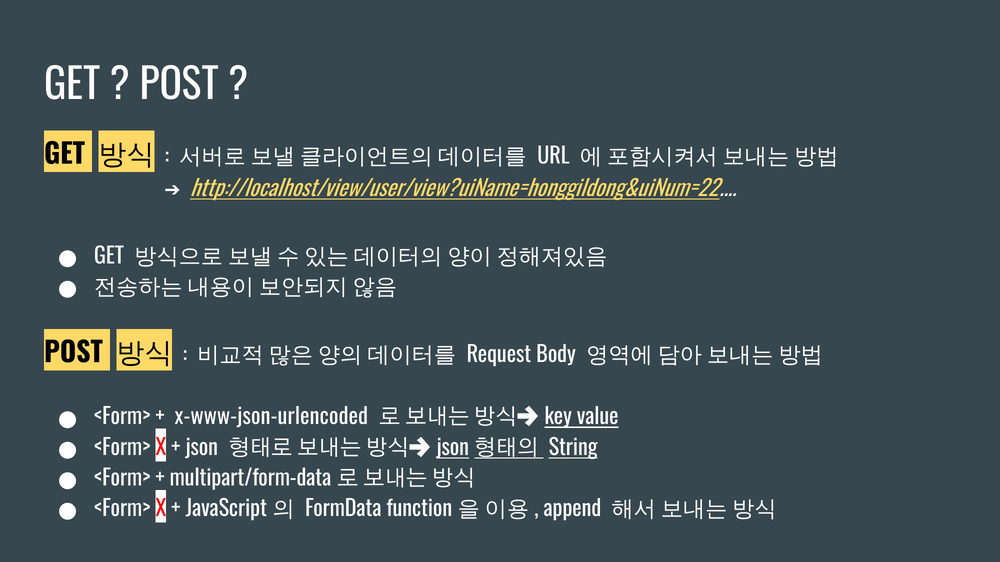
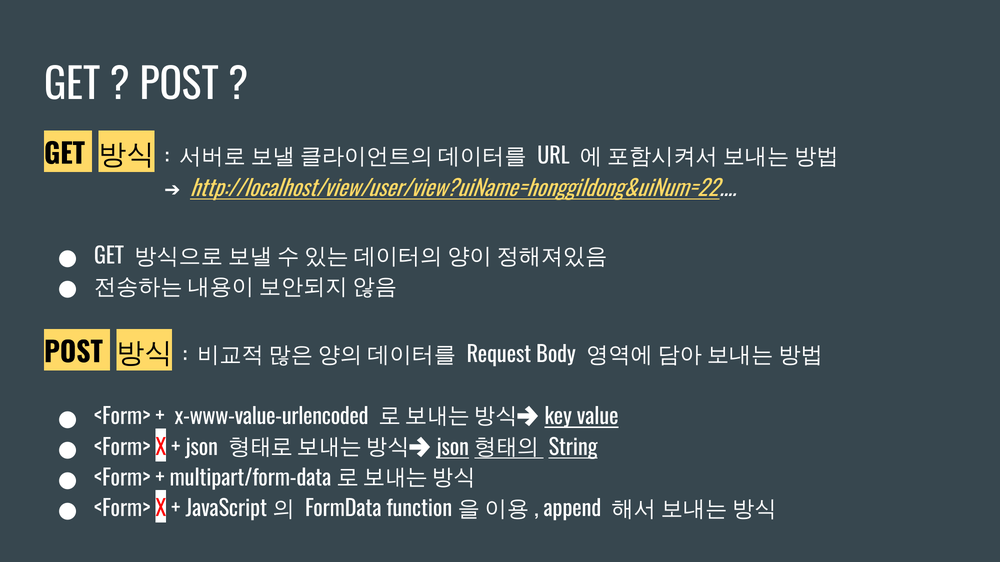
x-www-json-urlencoded: x-www-json-urlencoded -> x-www-value-urlencoded (272, 418)
